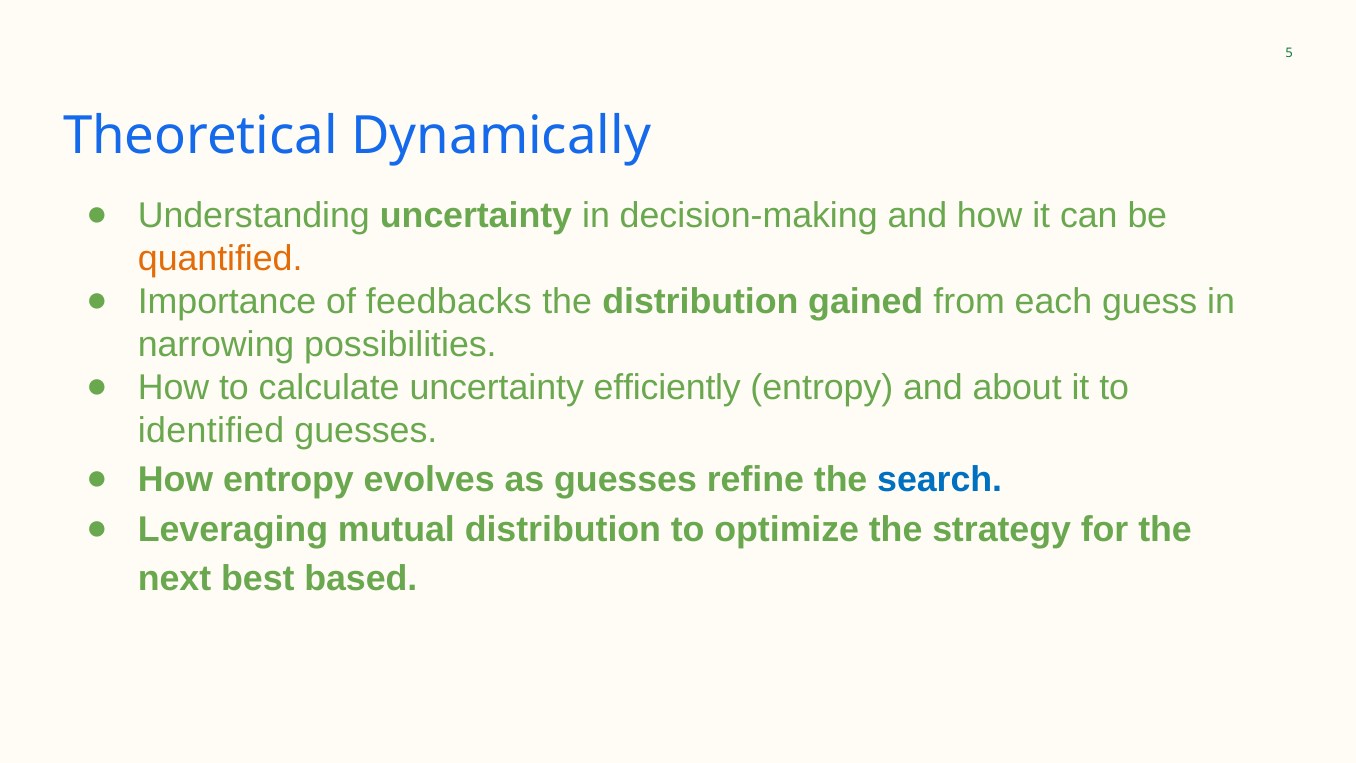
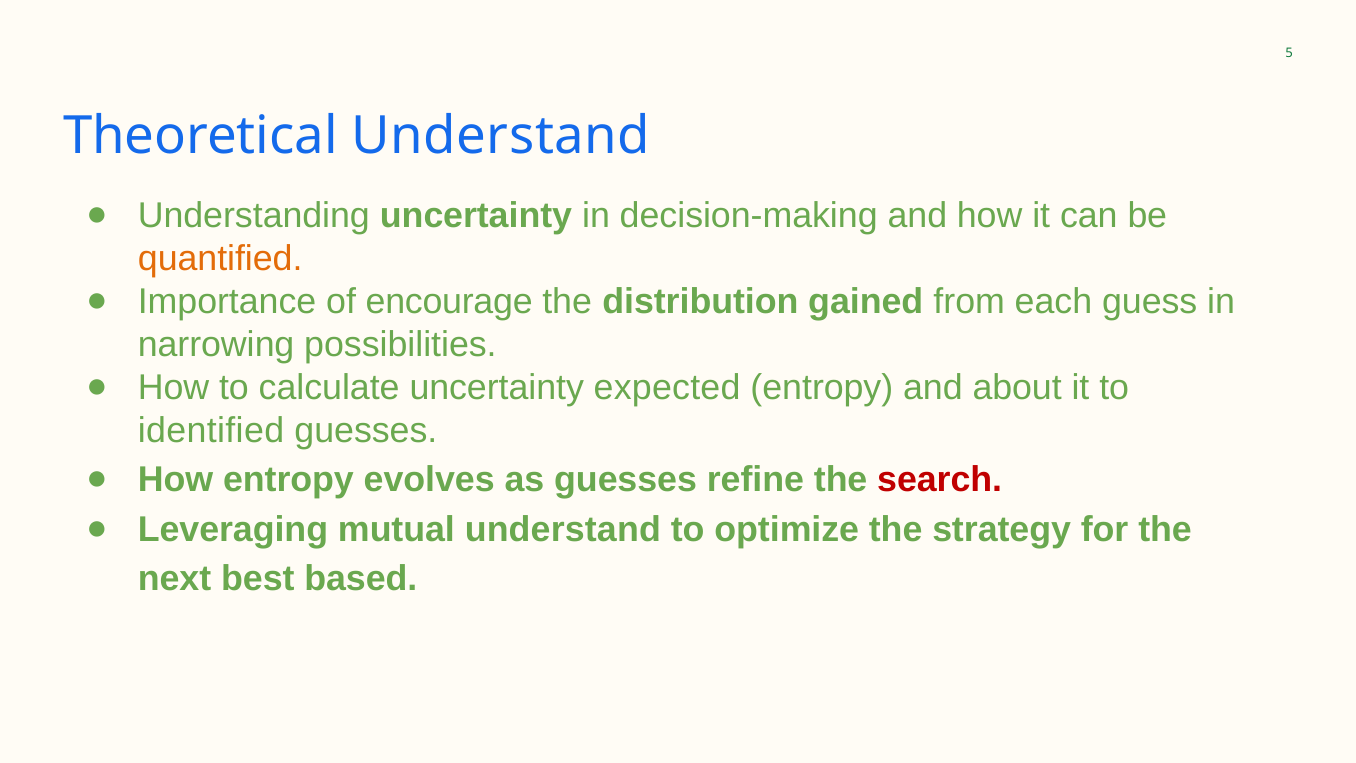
Theoretical Dynamically: Dynamically -> Understand (501, 136)
feedbacks: feedbacks -> encourage (449, 302)
efficiently: efficiently -> expected (667, 388)
search colour: blue -> red (940, 480)
mutual distribution: distribution -> understand (563, 529)
